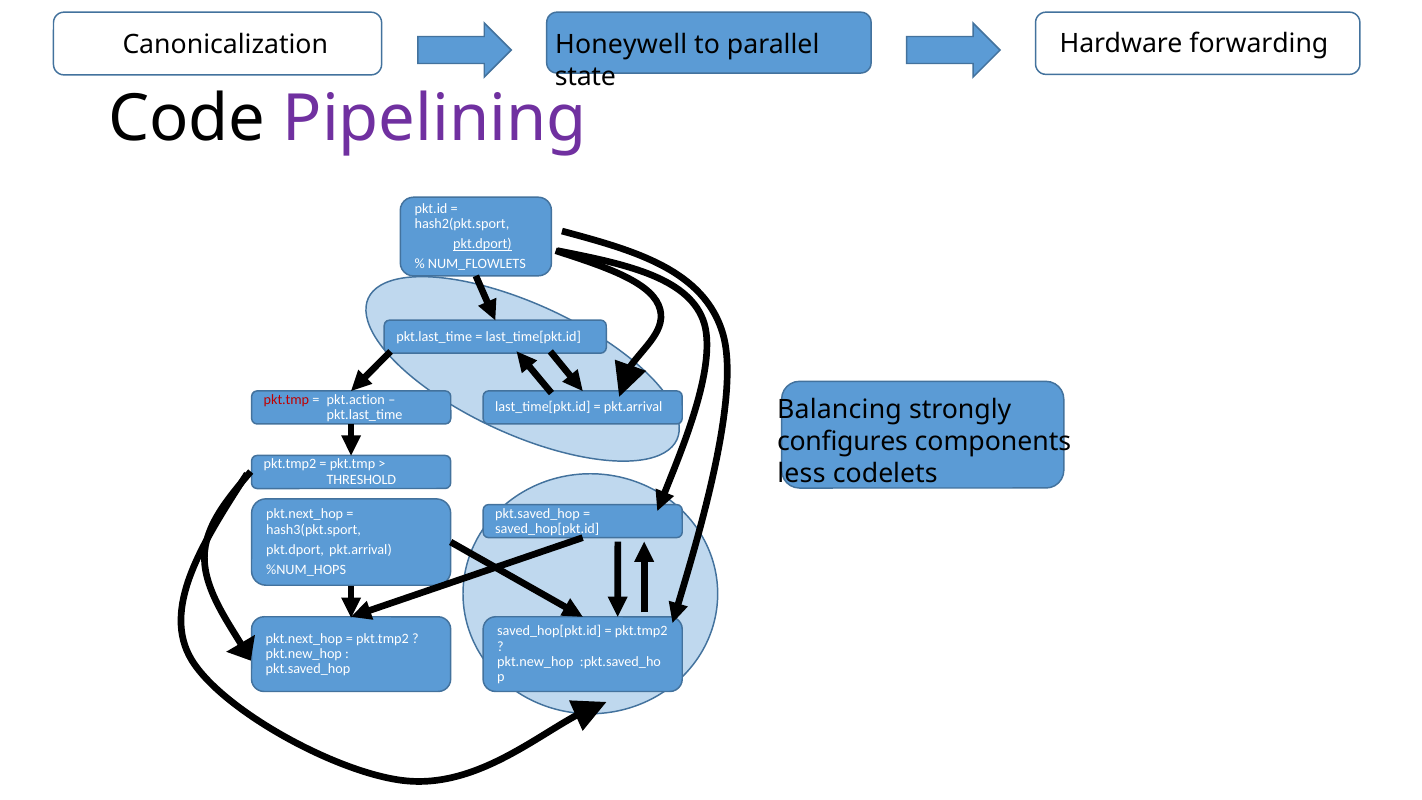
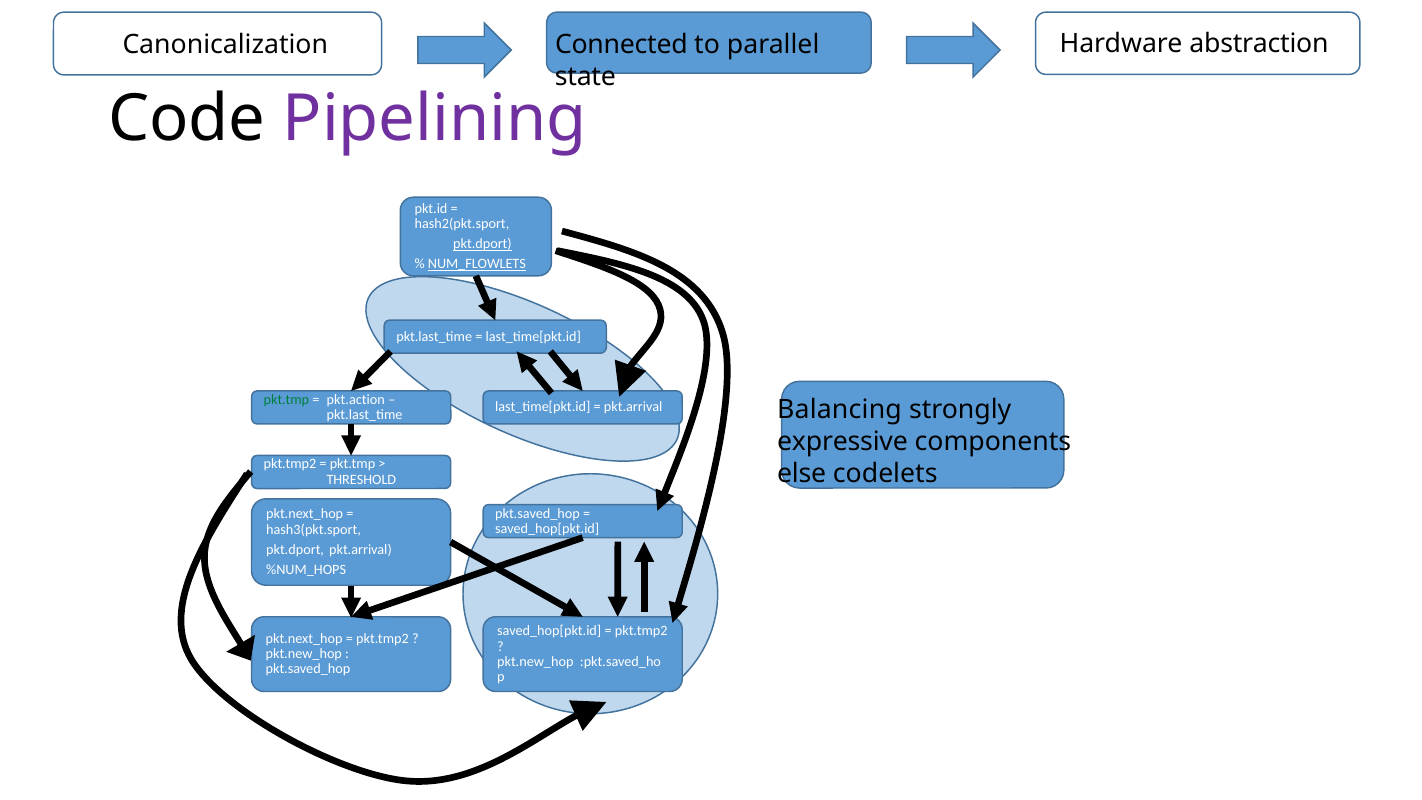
forwarding: forwarding -> abstraction (1259, 44)
Honeywell: Honeywell -> Connected (621, 45)
NUM_FLOWLETS underline: none -> present (477, 264)
pkt.tmp colour: red -> green (286, 400)
configures: configures -> expressive (842, 441)
less: less -> else (802, 473)
